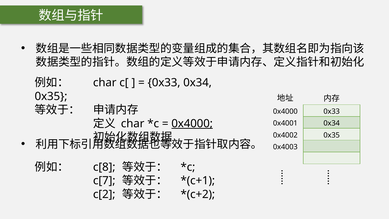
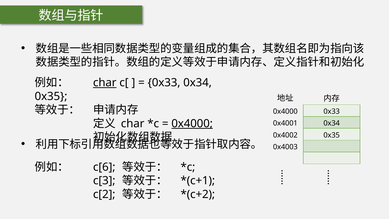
char underline: none -> present (105, 83)
c[8: c[8 -> c[6 (104, 167)
c[7: c[7 -> c[3 (104, 181)
